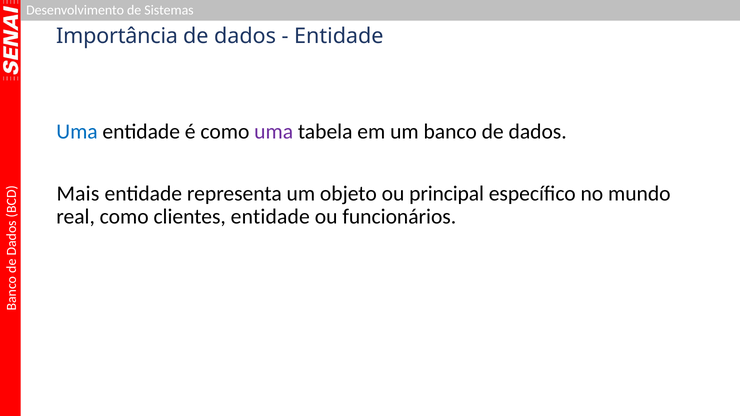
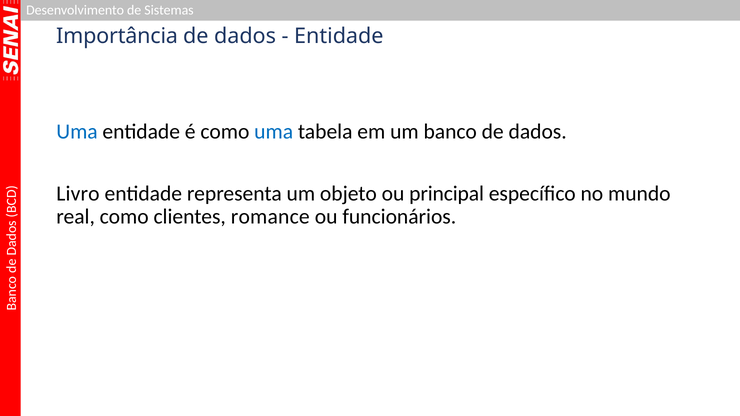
uma colour: purple -> blue (274, 132)
Mais: Mais -> Livro (78, 194)
clientes entidade: entidade -> romance (270, 217)
